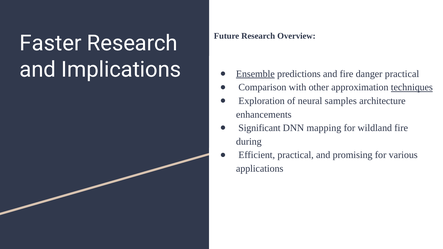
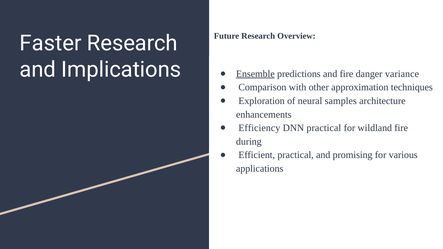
danger practical: practical -> variance (402, 74)
techniques underline: present -> none (412, 87)
Significant: Significant -> Efficiency (259, 128)
DNN mapping: mapping -> practical (324, 128)
